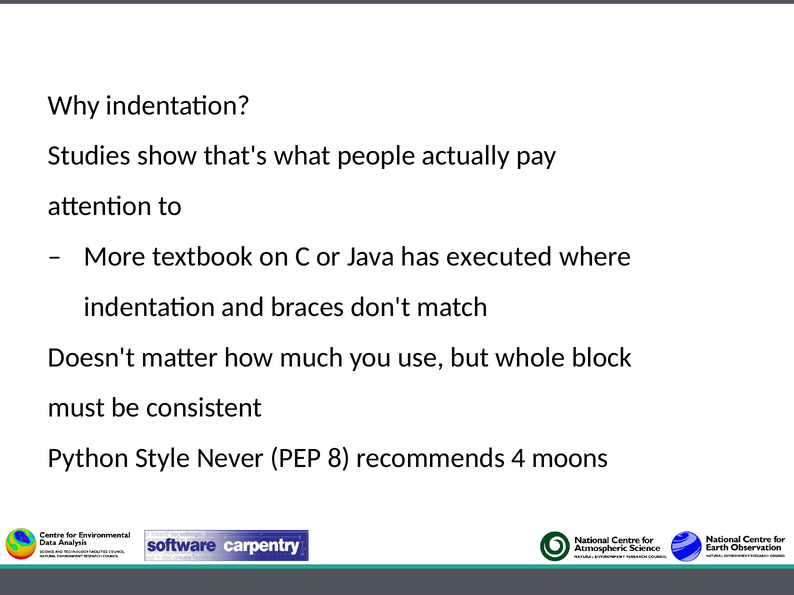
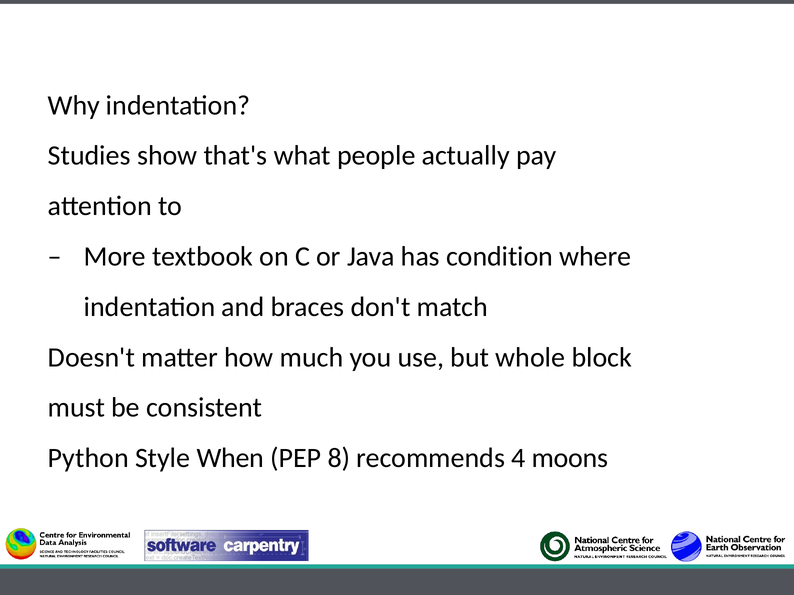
executed: executed -> condition (500, 257)
Never: Never -> When (230, 458)
